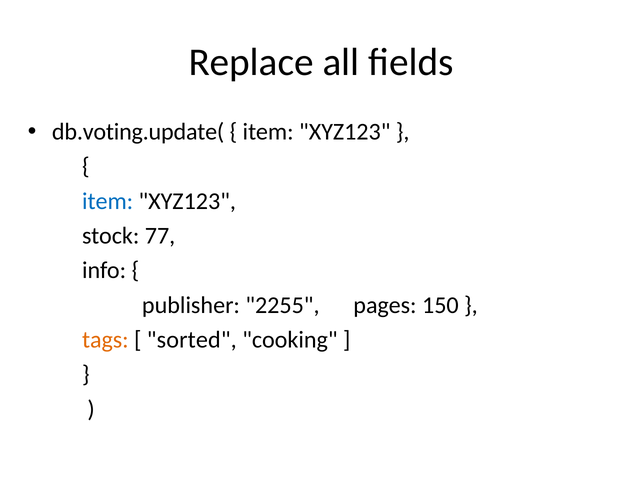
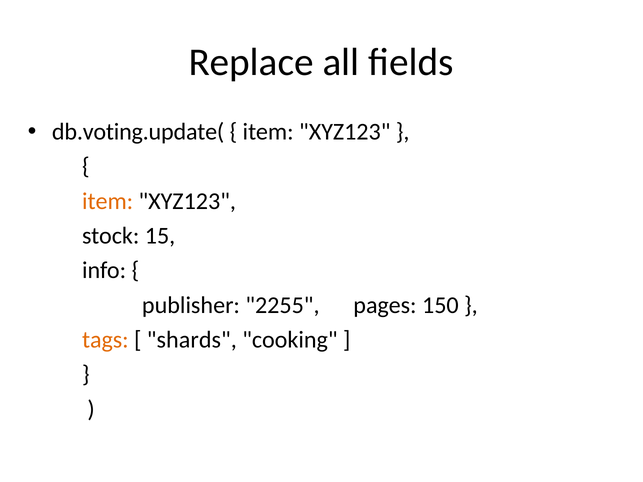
item colour: blue -> orange (108, 201)
77: 77 -> 15 (160, 236)
sorted: sorted -> shards (192, 340)
